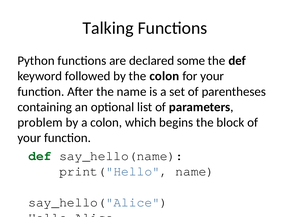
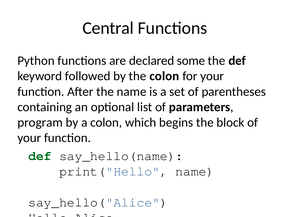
Talking: Talking -> Central (108, 28)
problem: problem -> program (40, 123)
